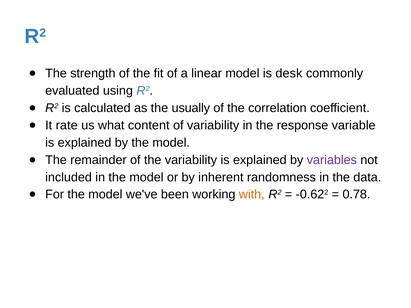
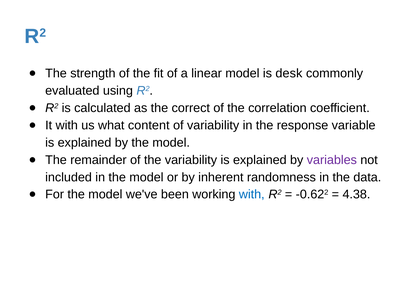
usually: usually -> correct (191, 108)
It rate: rate -> with (67, 125)
with colour: orange -> blue (252, 195)
0.78: 0.78 -> 4.38 (356, 195)
